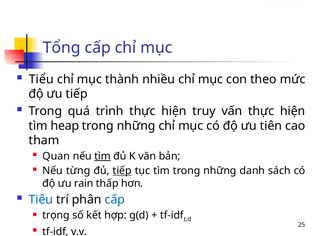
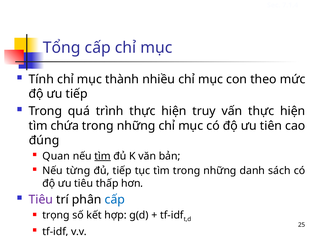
Tiểu: Tiểu -> Tính (41, 79)
heap: heap -> chứa (65, 126)
tham: tham -> đúng (44, 141)
tiếp underline: present -> none (122, 171)
ưu rain: rain -> tiêu (84, 184)
Tiêu colour: blue -> purple (41, 200)
